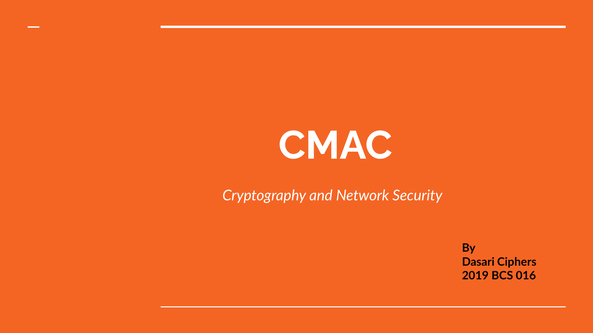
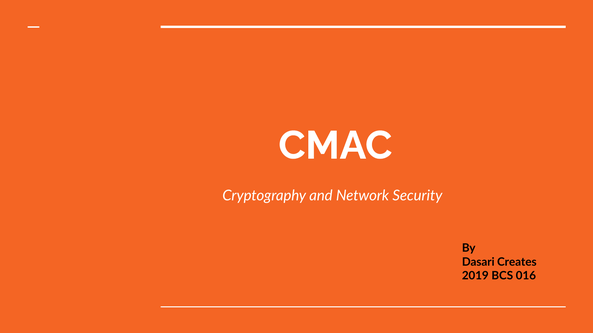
Ciphers: Ciphers -> Creates (517, 262)
